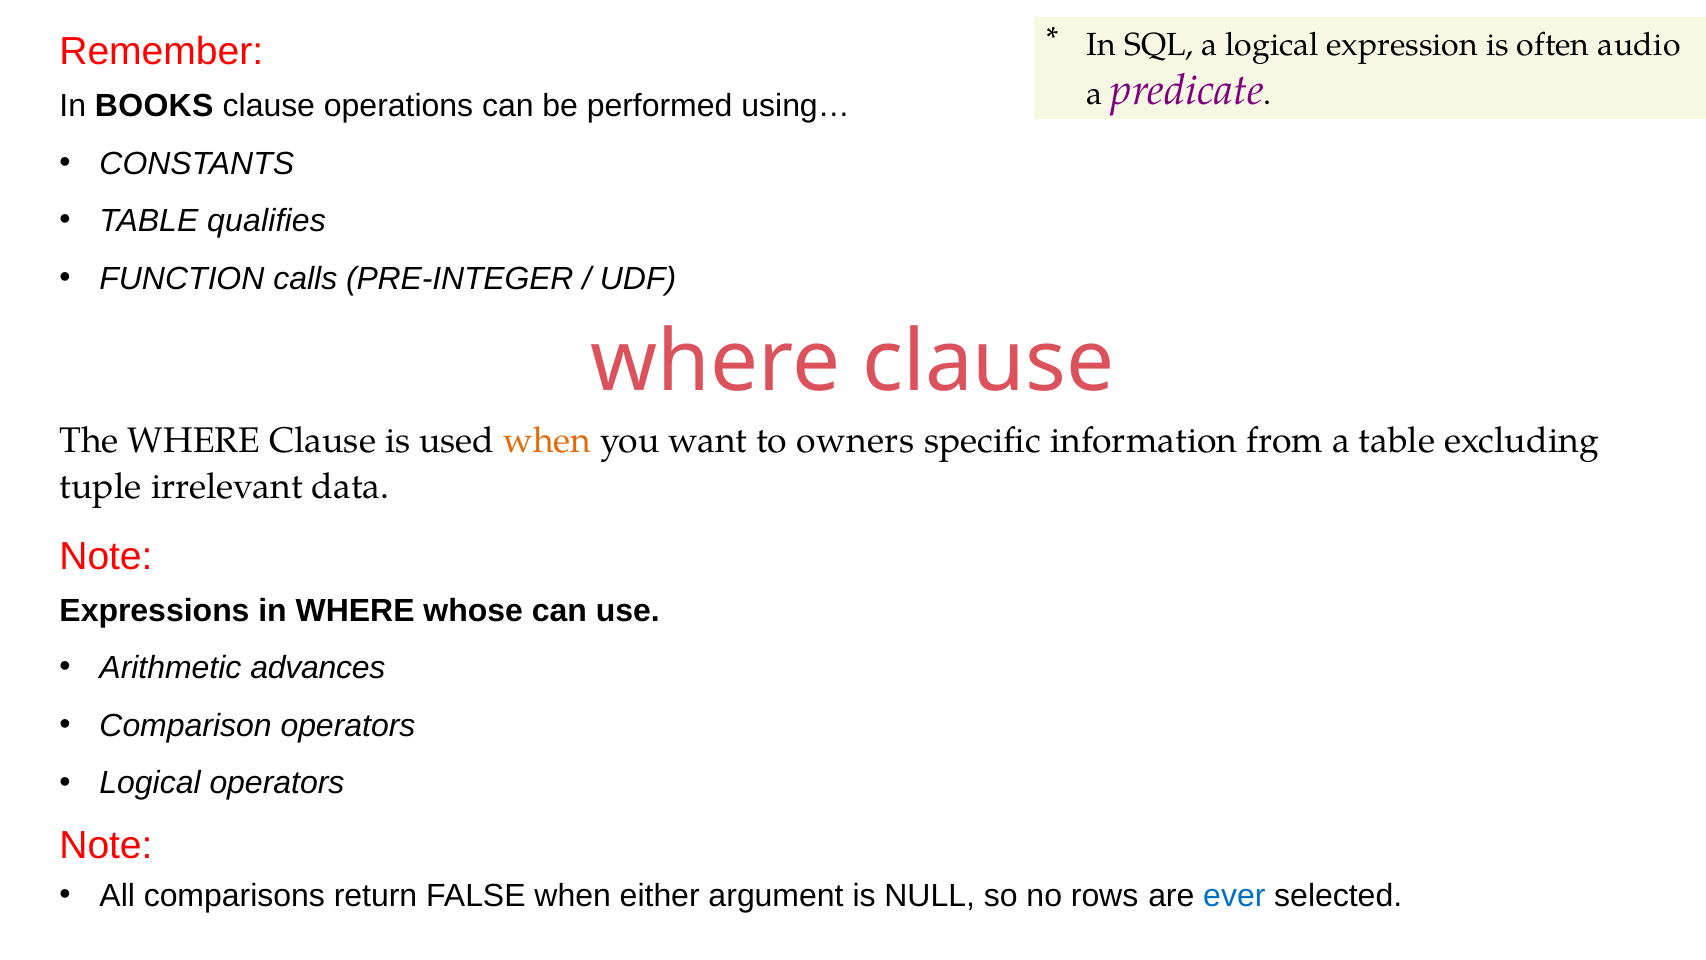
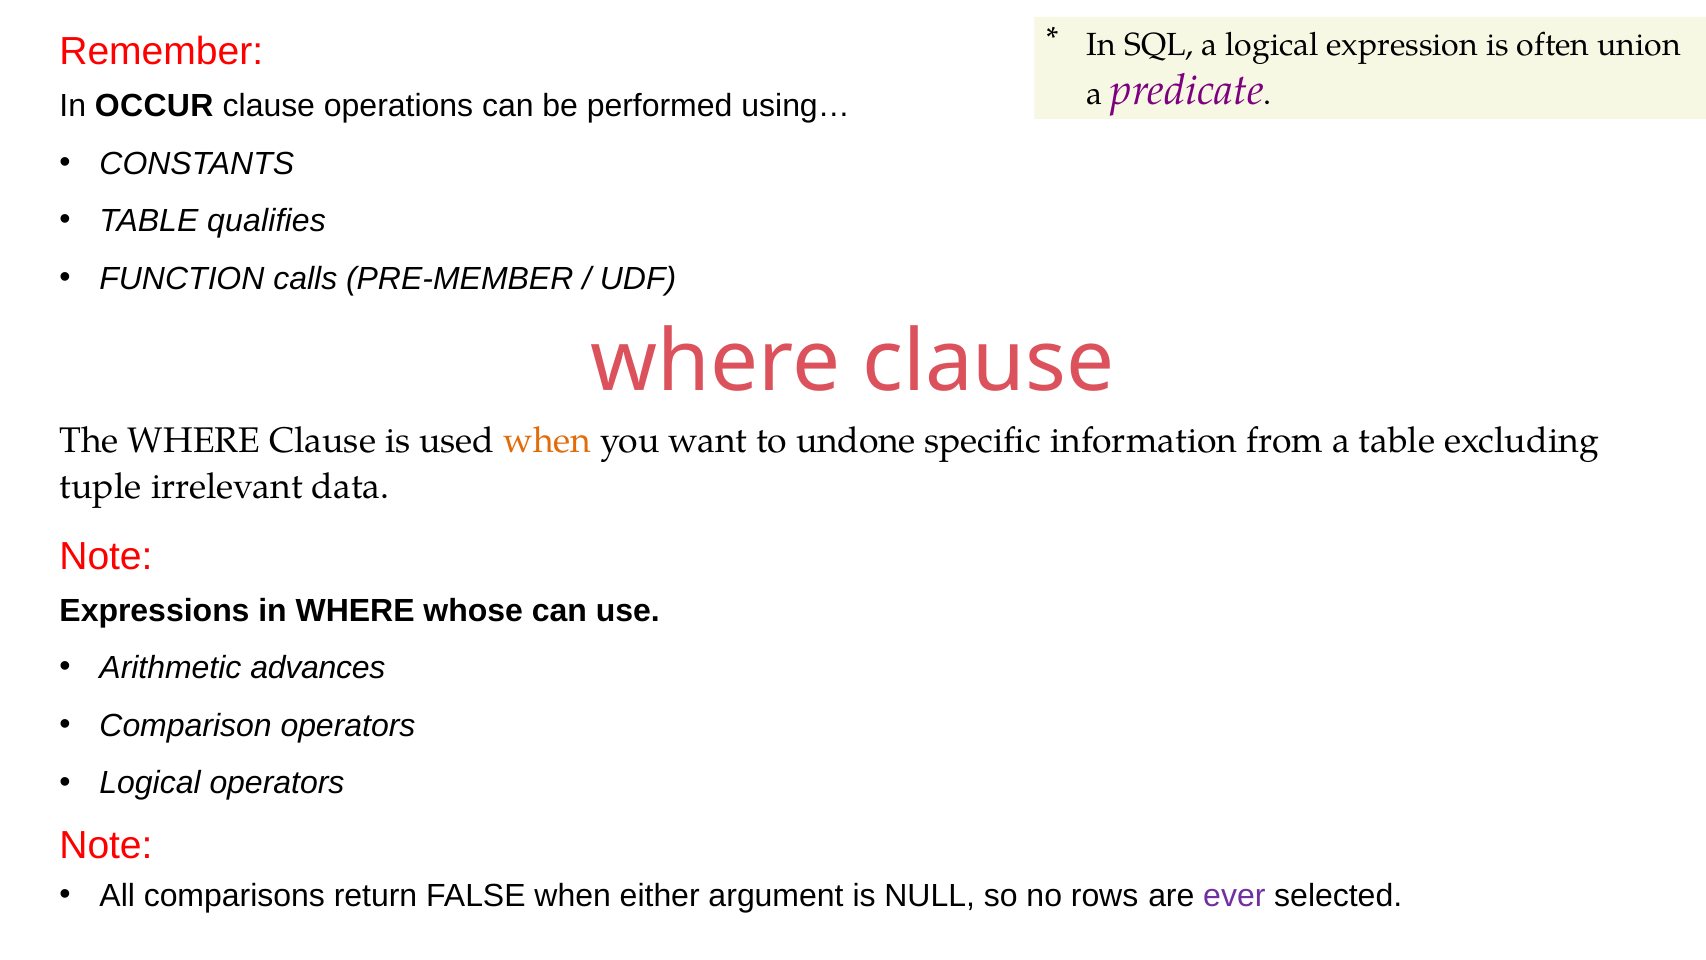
audio: audio -> union (1639, 45)
BOOKS: BOOKS -> OCCUR (154, 106)
PRE-INTEGER: PRE-INTEGER -> PRE-MEMBER (460, 279)
owners: owners -> undone (856, 440)
ever colour: blue -> purple (1234, 895)
